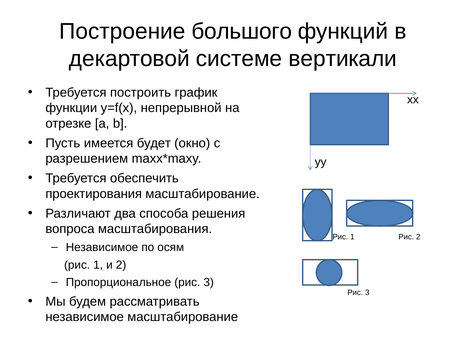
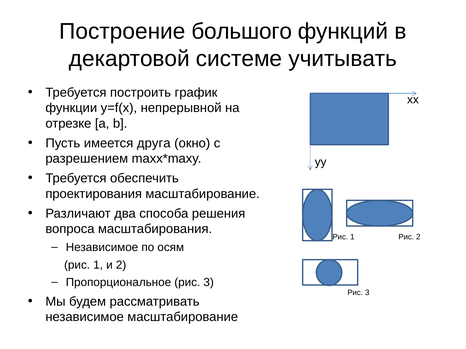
вертикали: вертикали -> учитывать (343, 59)
будет: будет -> друга (154, 143)
